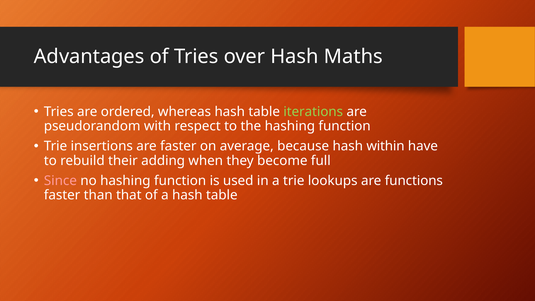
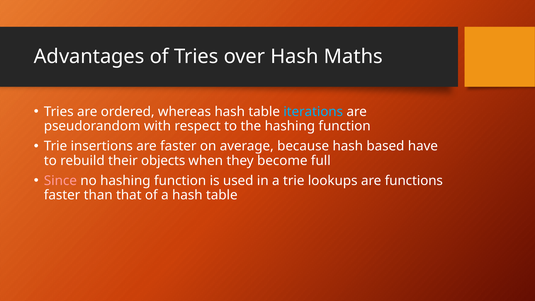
iterations colour: light green -> light blue (313, 112)
within: within -> based (385, 146)
adding: adding -> objects (163, 161)
